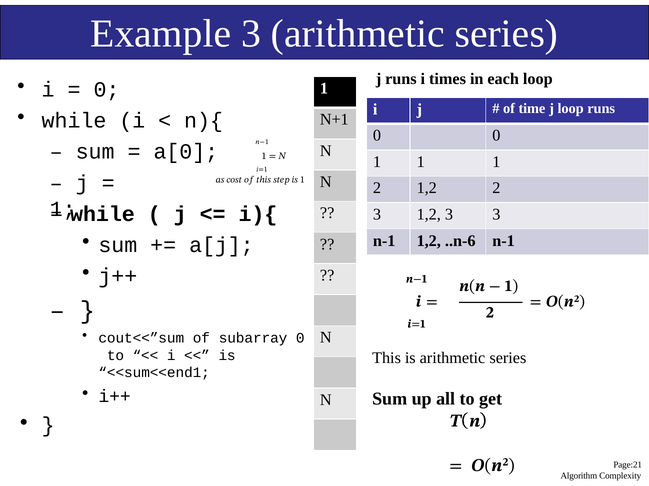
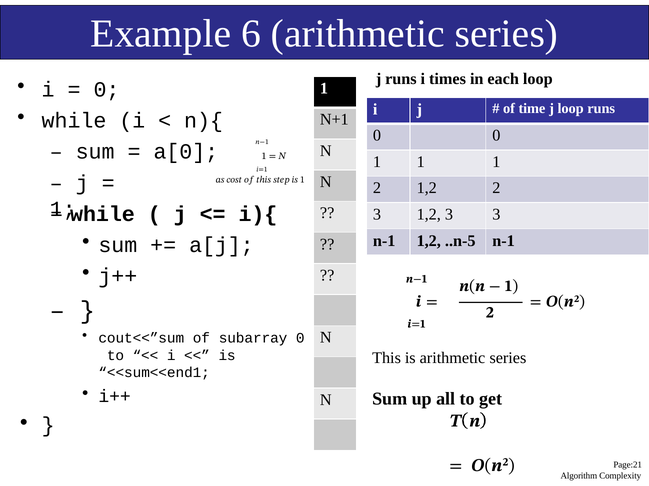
Example 3: 3 -> 6 (251, 34)
..n-6: ..n-6 -> ..n-5 (460, 241)
